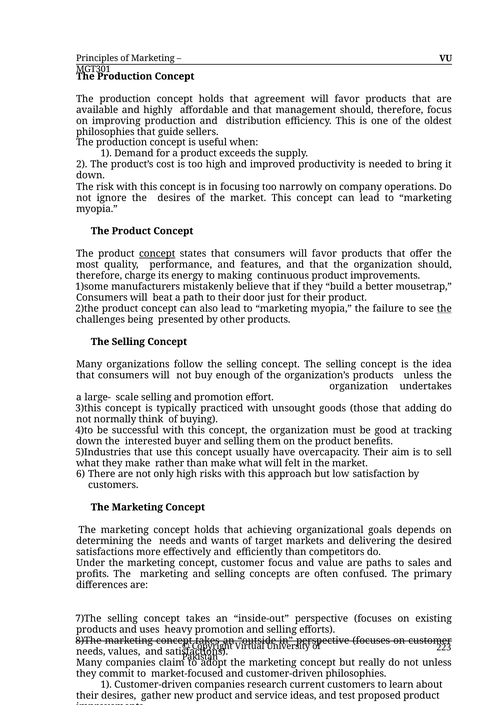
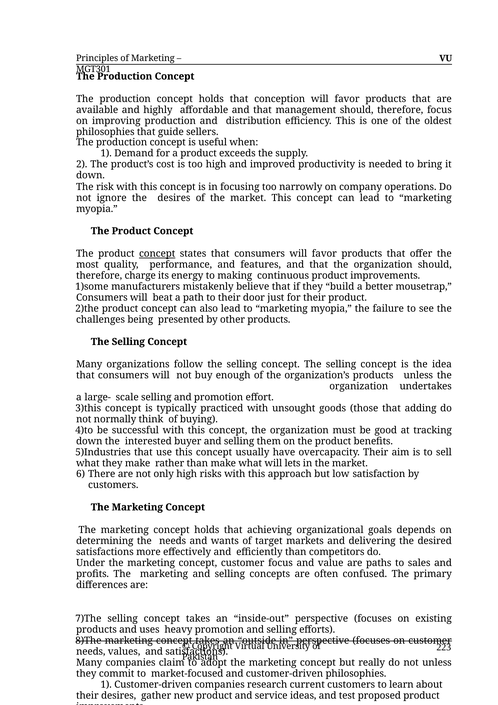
agreement: agreement -> conception (280, 99)
the underline: present -> none (444, 309)
felt: felt -> lets (293, 463)
